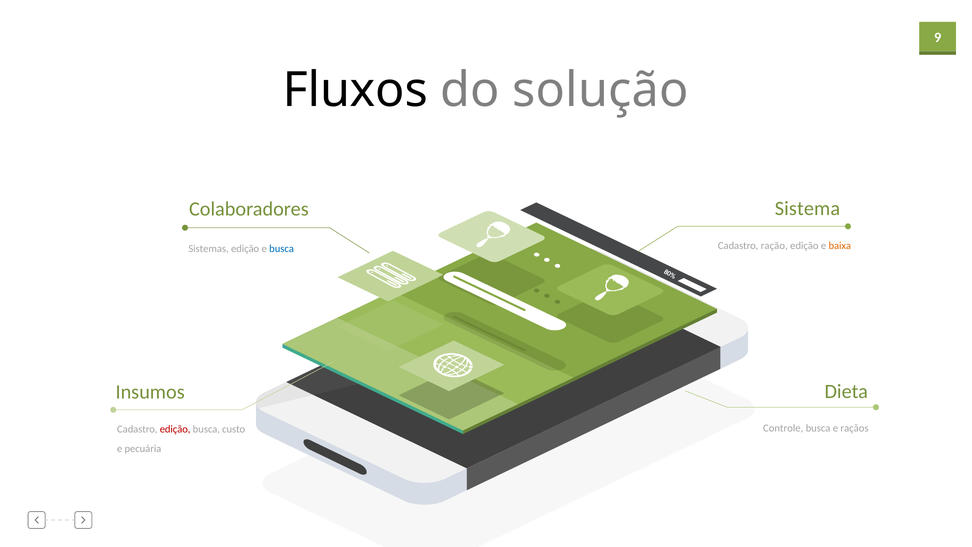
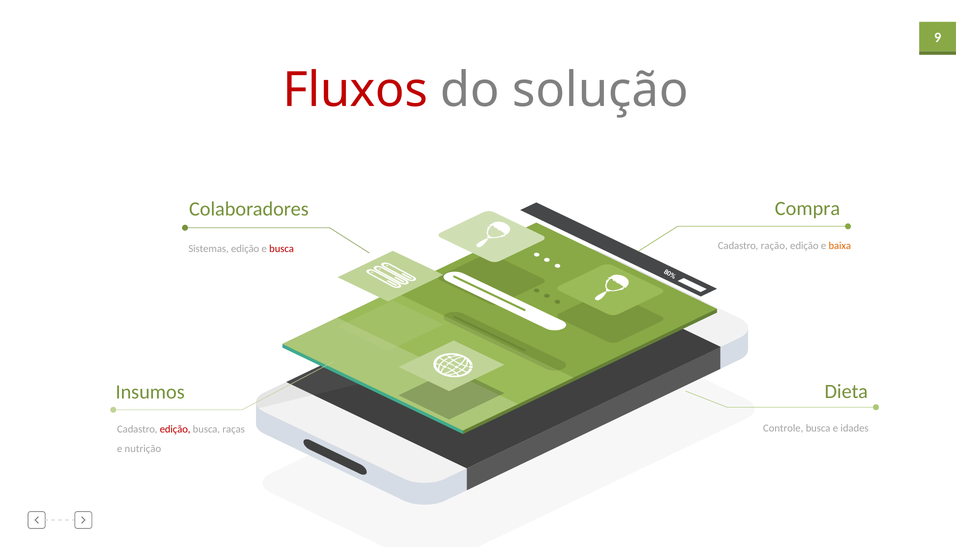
Fluxos colour: black -> red (355, 90)
Sistema: Sistema -> Compra (807, 209)
busca colour: blue -> red (282, 249)
raçãos: raçãos -> idades (855, 428)
custo: custo -> raças (234, 429)
pecuária: pecuária -> nutrição (143, 448)
